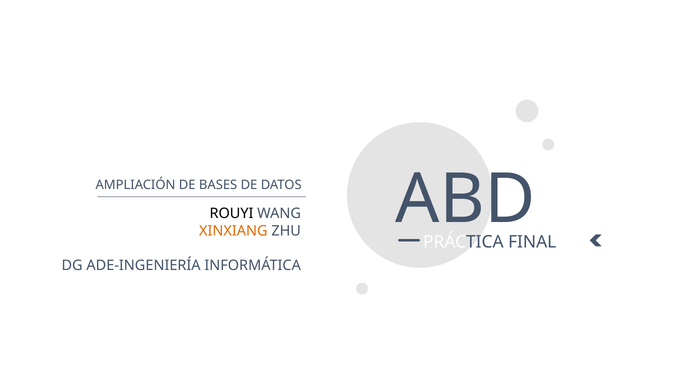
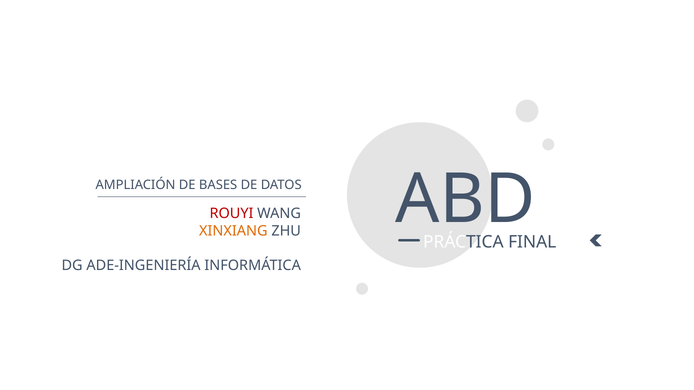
ROUYI colour: black -> red (232, 214)
